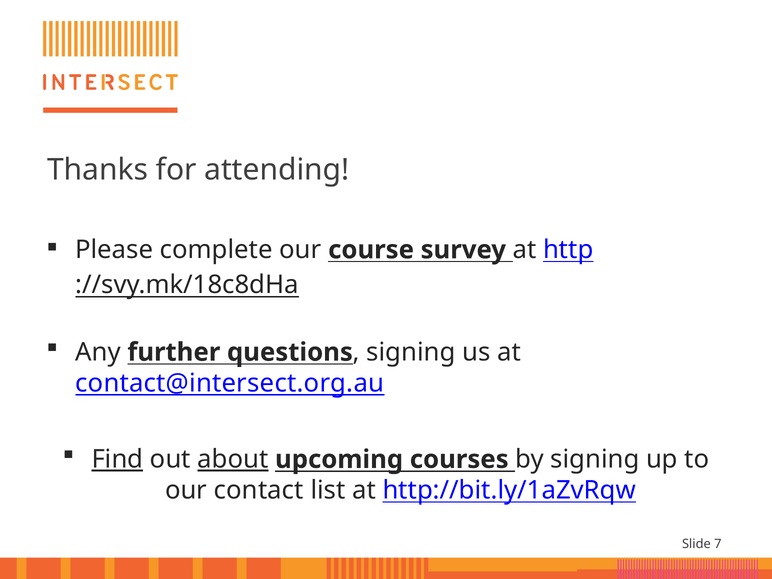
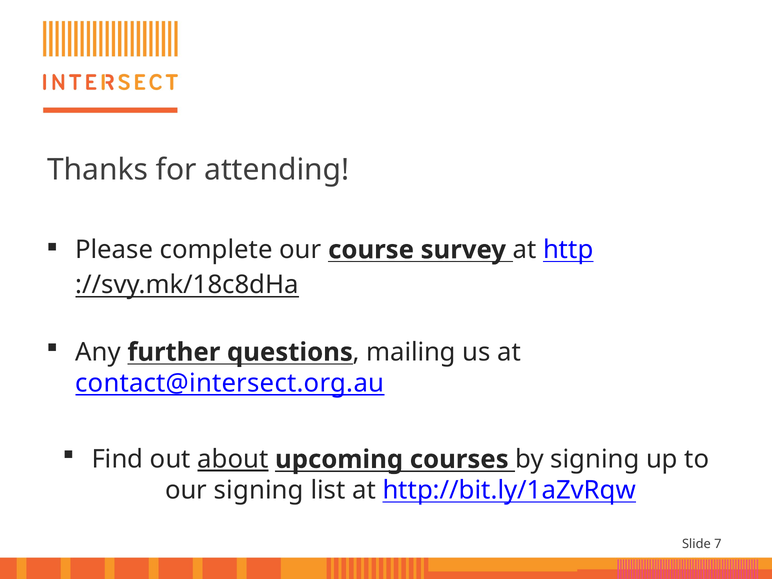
signing: signing -> mailing (411, 352)
Find underline: present -> none (117, 459)
our contact: contact -> signing (259, 490)
